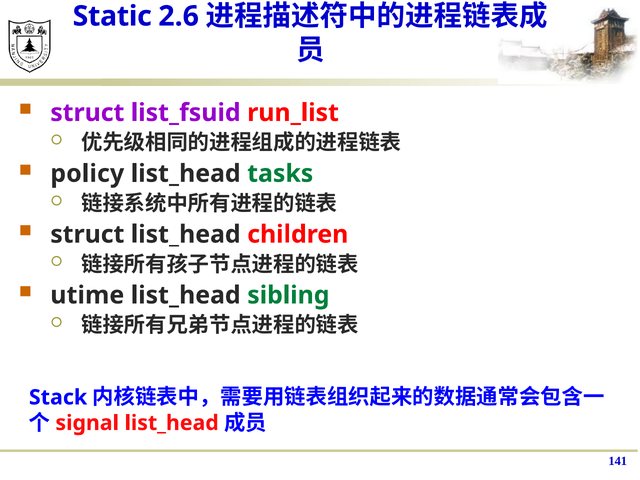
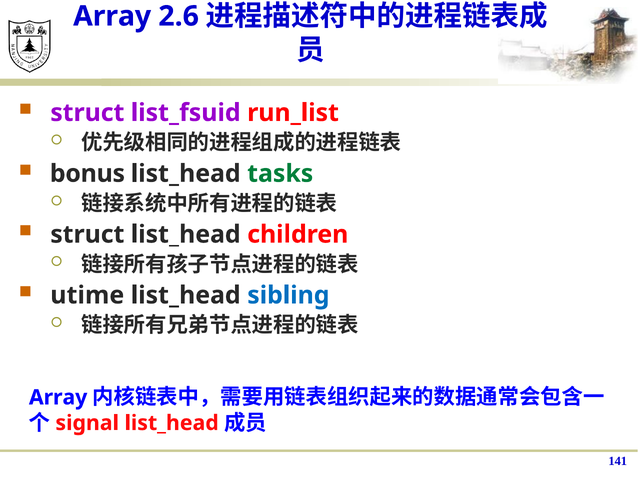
Static: Static -> Array (112, 16)
policy: policy -> bonus (87, 174)
sibling colour: green -> blue (288, 295)
Stack: Stack -> Array (58, 397)
